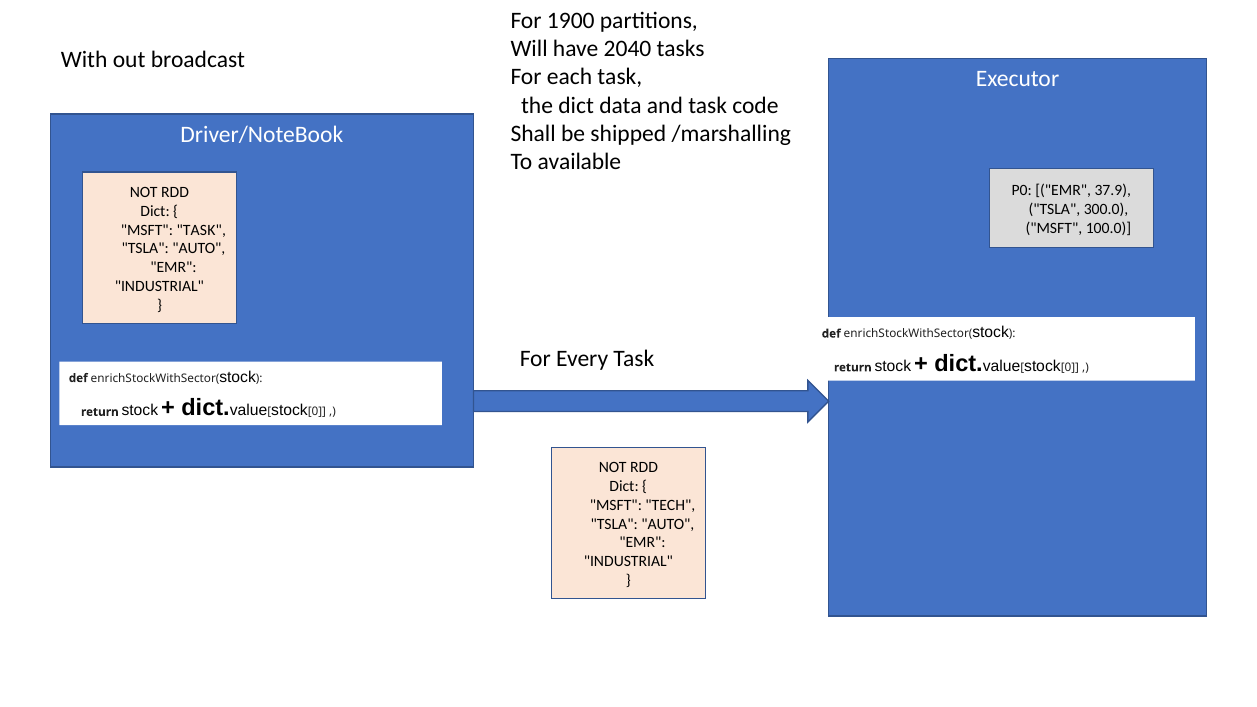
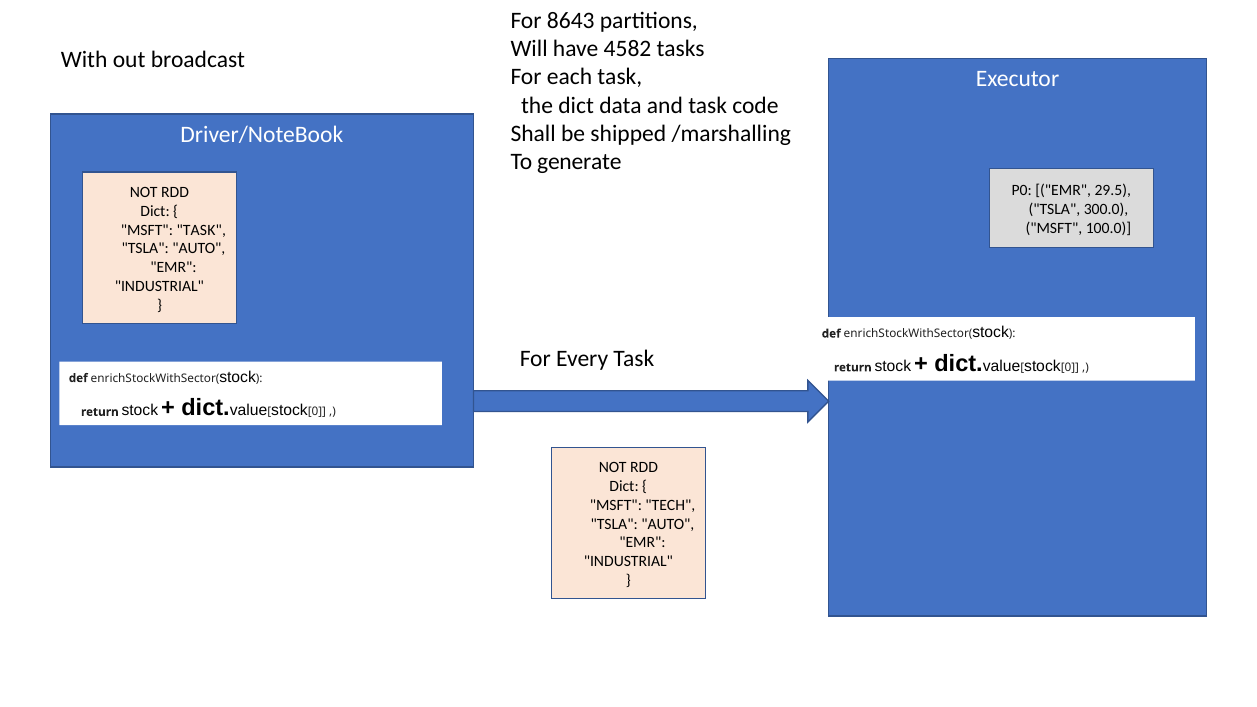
1900: 1900 -> 8643 (571, 20)
2040: 2040 -> 4582 (628, 49)
available: available -> generate (579, 162)
37.9: 37.9 -> 29.5 (1113, 190)
